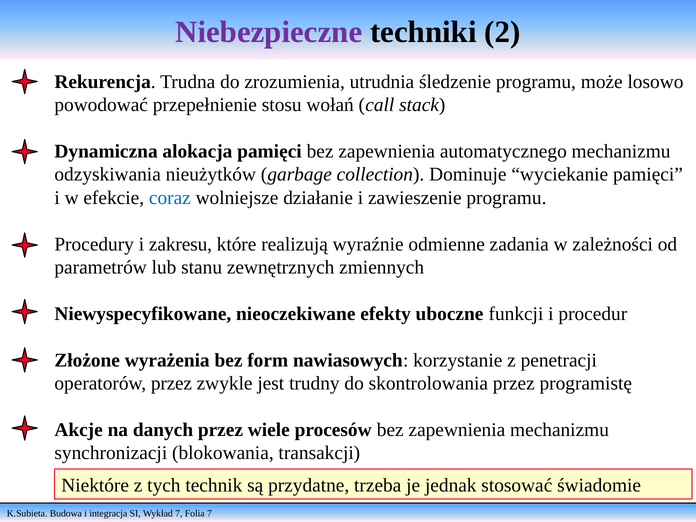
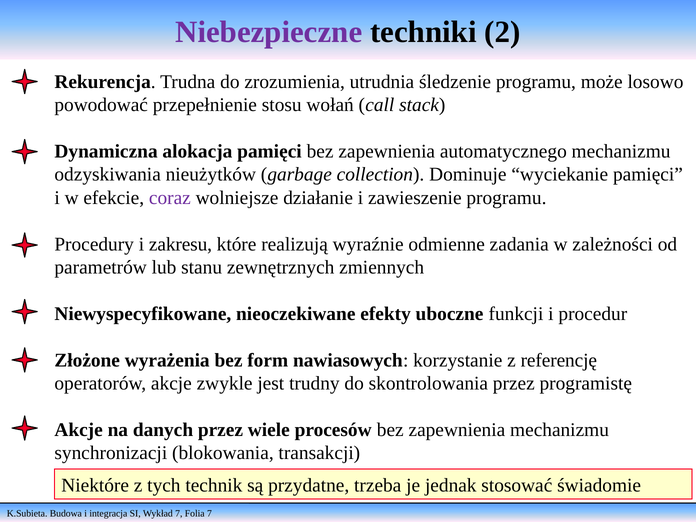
coraz colour: blue -> purple (170, 198)
penetracji: penetracji -> referencję (559, 360)
operatorów przez: przez -> akcje (171, 383)
